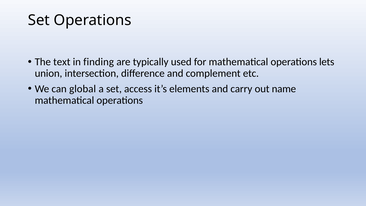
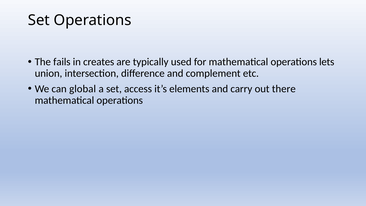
text: text -> fails (62, 62)
finding: finding -> creates (99, 62)
name: name -> there (284, 89)
